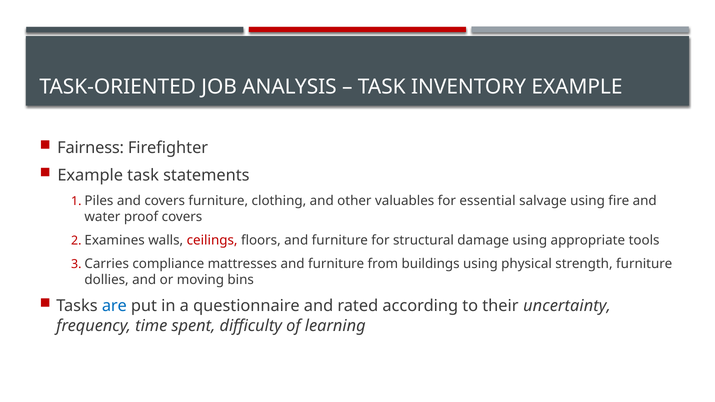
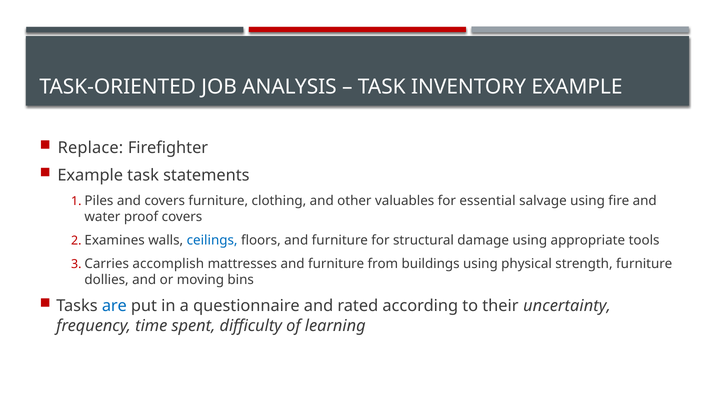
Fairness: Fairness -> Replace (90, 148)
ceilings colour: red -> blue (212, 240)
compliance: compliance -> accomplish (168, 264)
